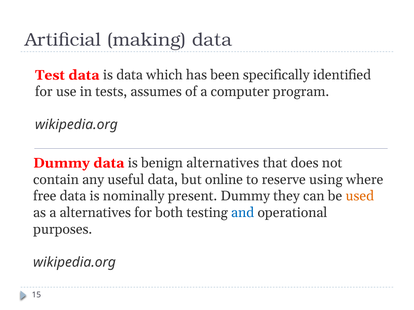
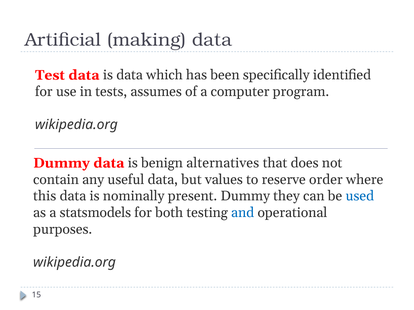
online: online -> values (224, 180)
using: using -> order (326, 180)
free: free -> this (45, 196)
used colour: orange -> blue (360, 196)
a alternatives: alternatives -> statsmodels (95, 213)
